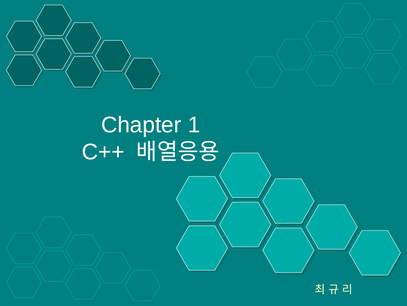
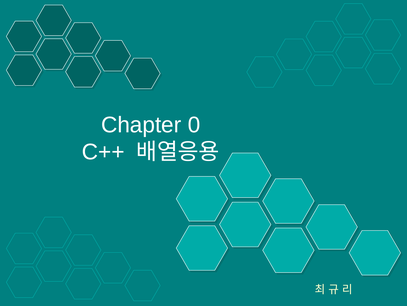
1: 1 -> 0 (194, 125)
